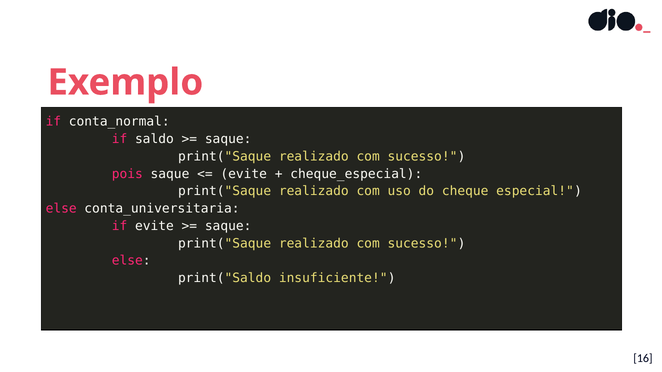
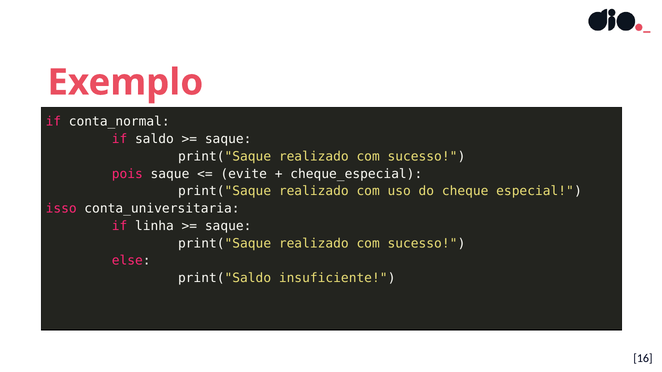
else: else -> isso (61, 209)
if evite: evite -> linha (154, 226)
